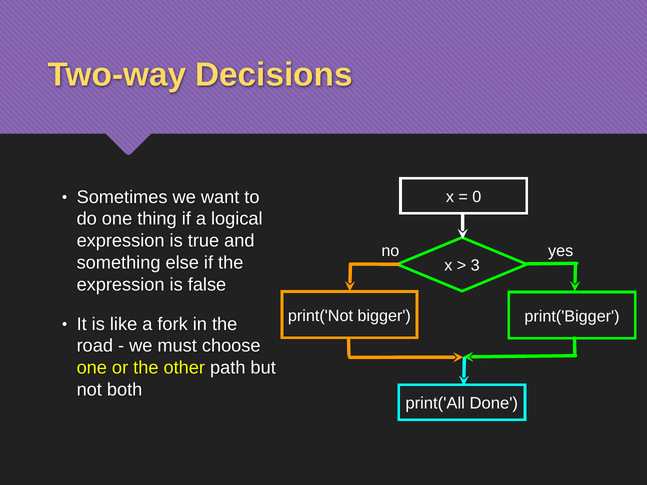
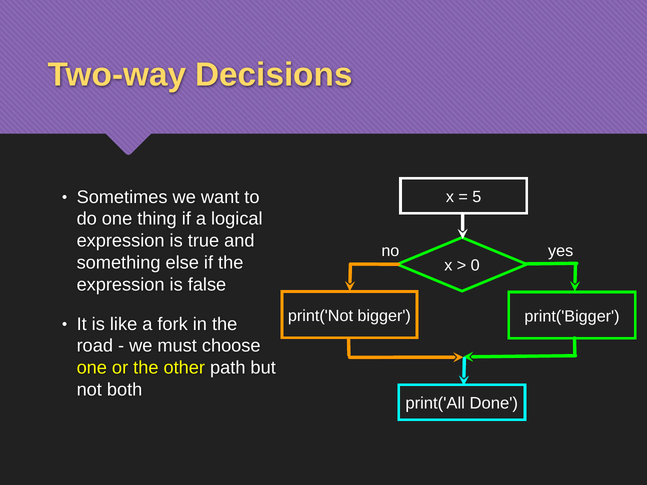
0: 0 -> 5 (477, 197)
3: 3 -> 0 (475, 266)
